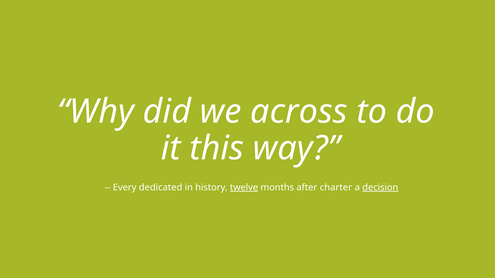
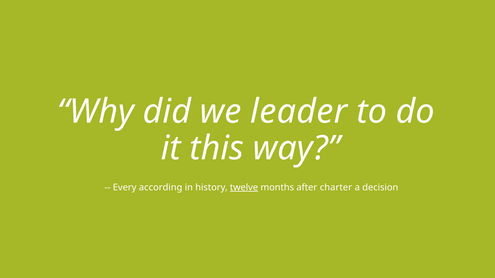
across: across -> leader (299, 112)
dedicated: dedicated -> according (161, 188)
decision underline: present -> none (380, 188)
